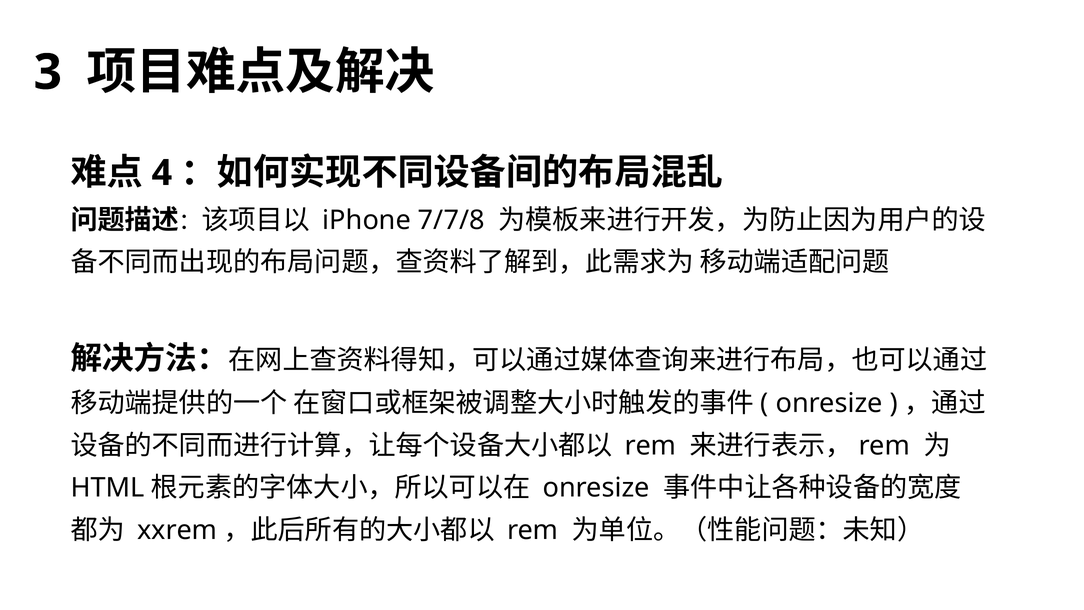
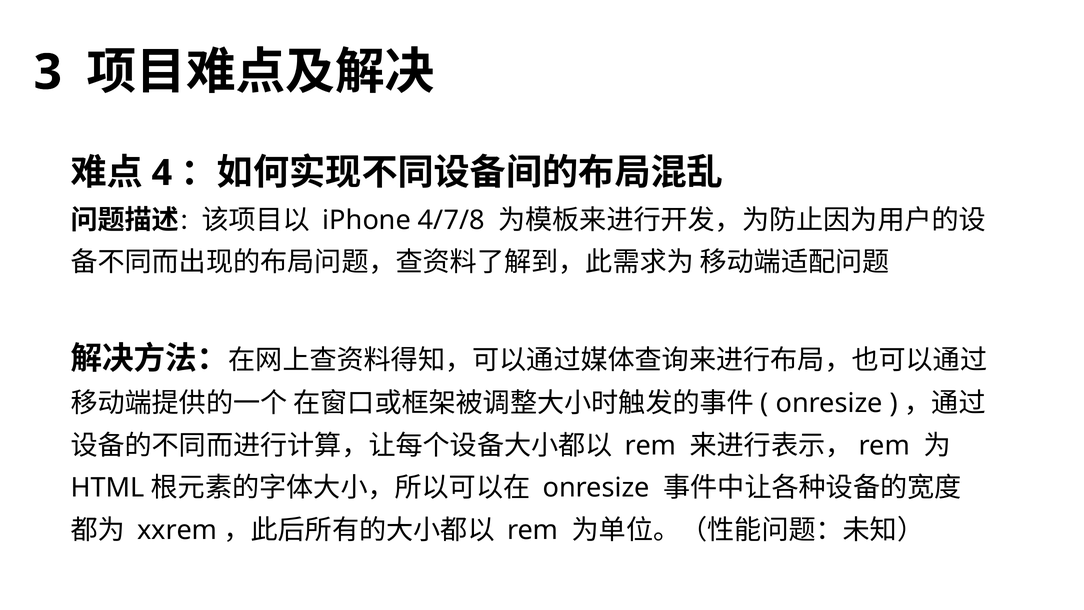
7/7/8: 7/7/8 -> 4/7/8 (451, 220)
